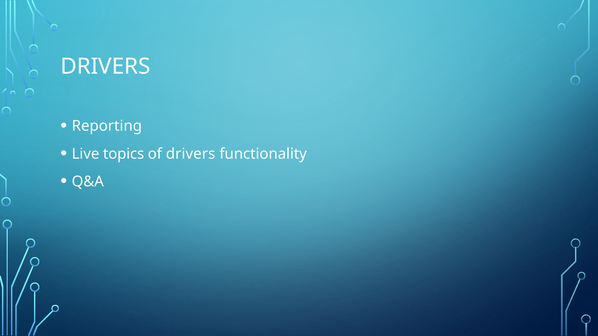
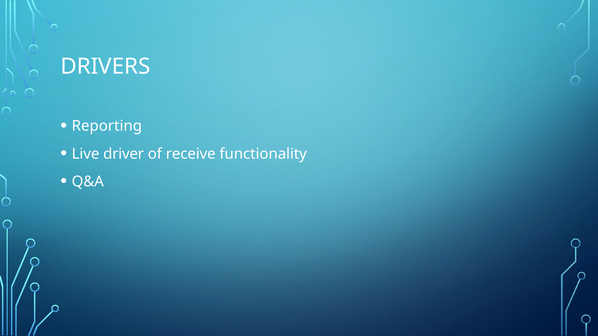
topics: topics -> driver (124, 154)
of drivers: drivers -> receive (191, 154)
